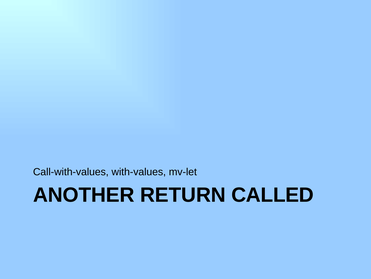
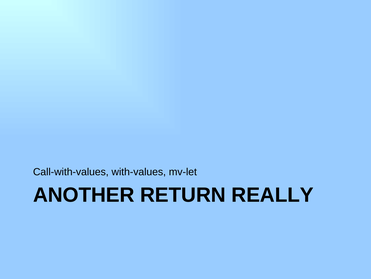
CALLED: CALLED -> REALLY (272, 194)
